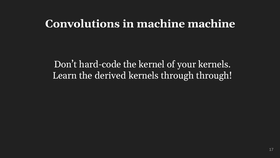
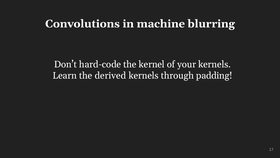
machine machine: machine -> blurring (211, 24)
through through: through -> padding (214, 75)
